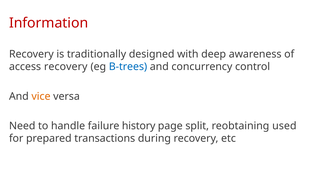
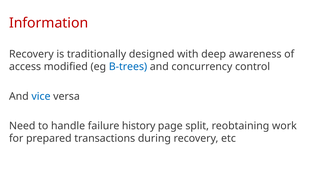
access recovery: recovery -> modified (66, 67)
vice colour: orange -> blue (41, 96)
used: used -> work (284, 126)
